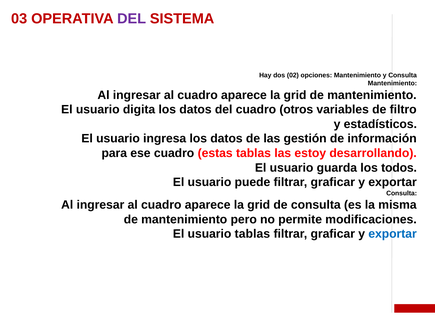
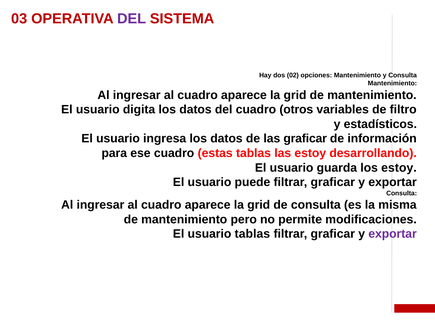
las gestión: gestión -> graficar (305, 138)
los todos: todos -> estoy (399, 167)
exportar colour: blue -> purple (393, 233)
